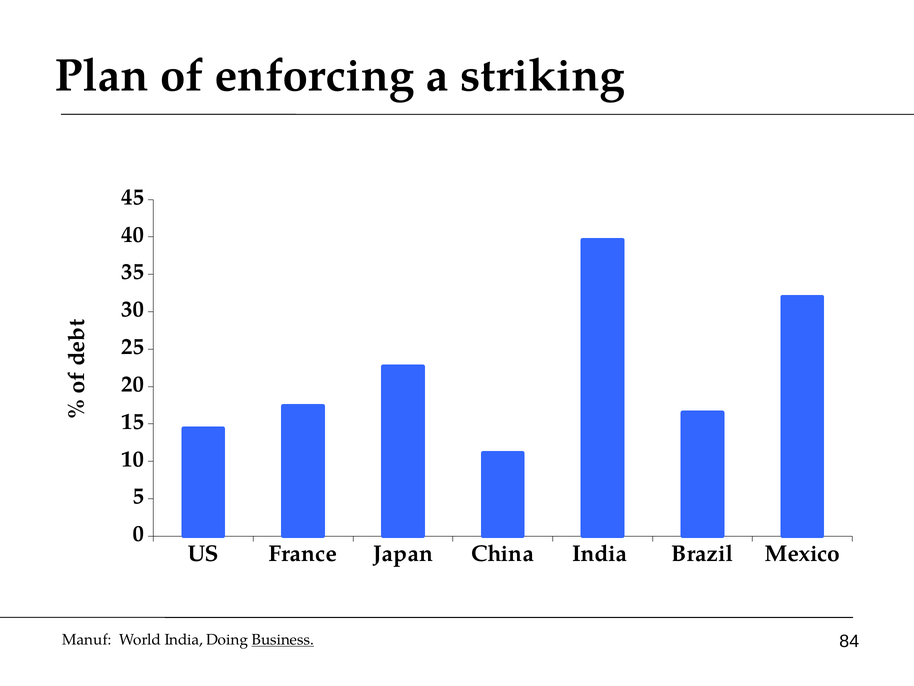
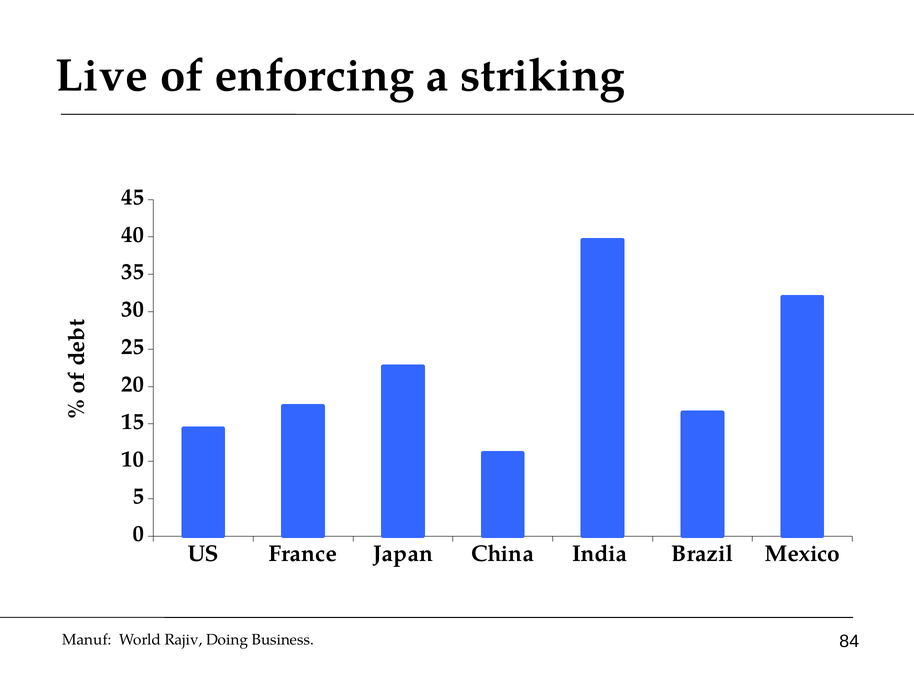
Plan: Plan -> Live (101, 76)
World India: India -> Rajiv (184, 639)
Business underline: present -> none (283, 639)
